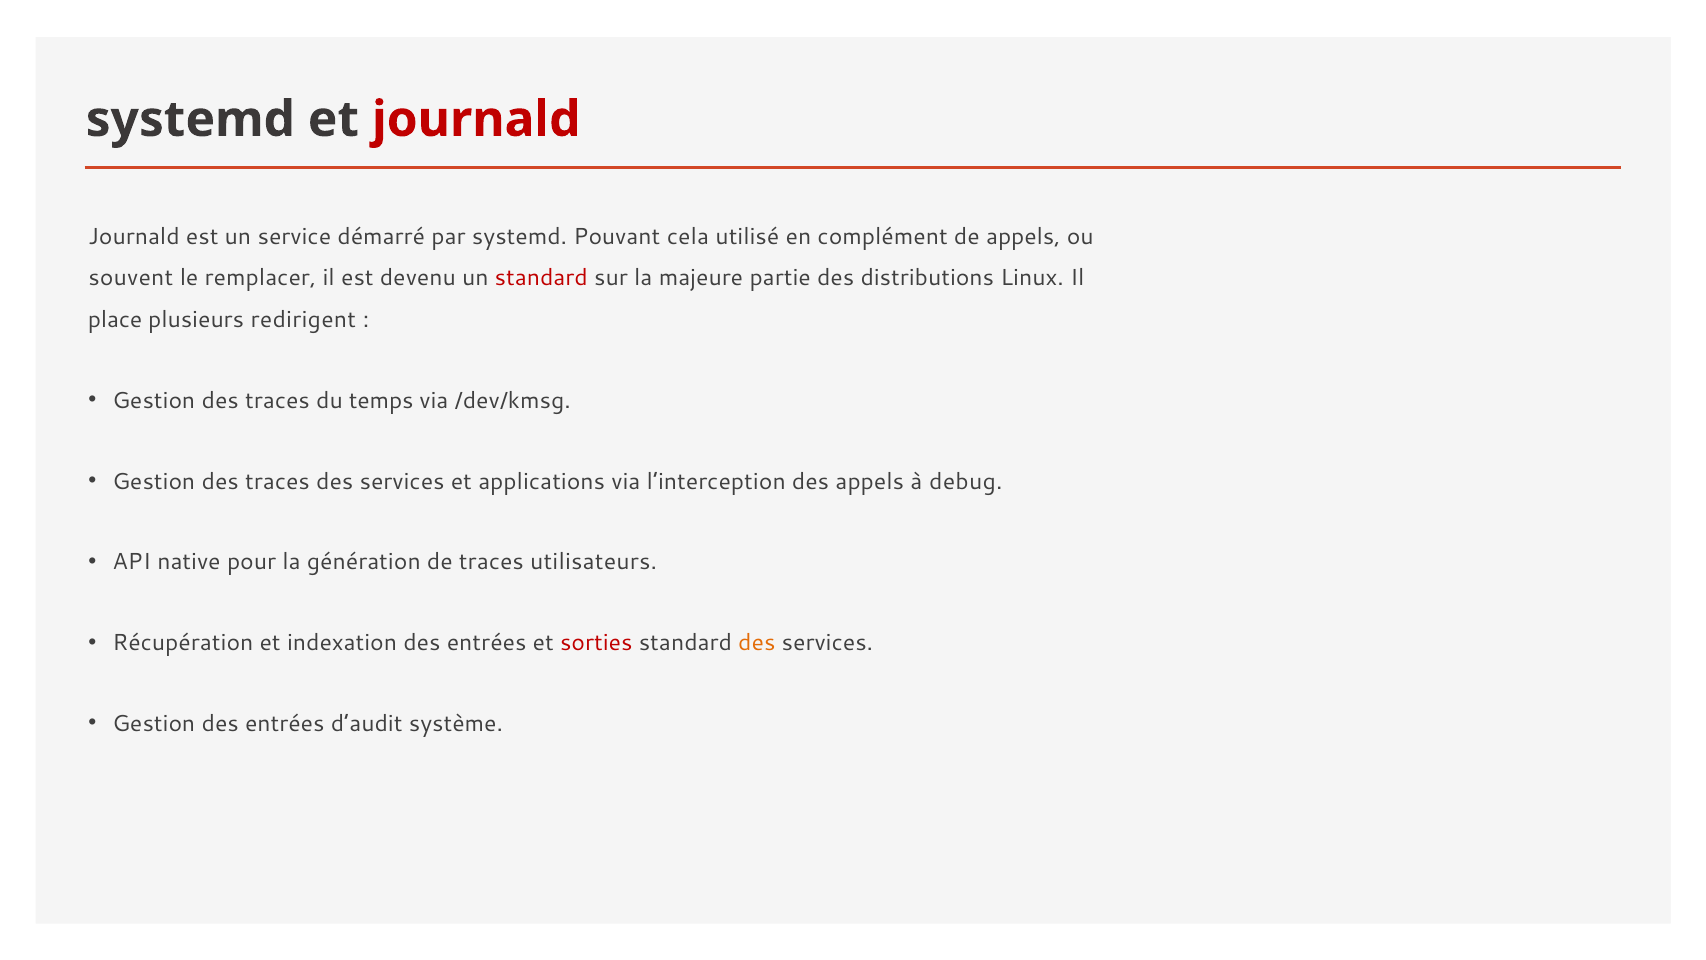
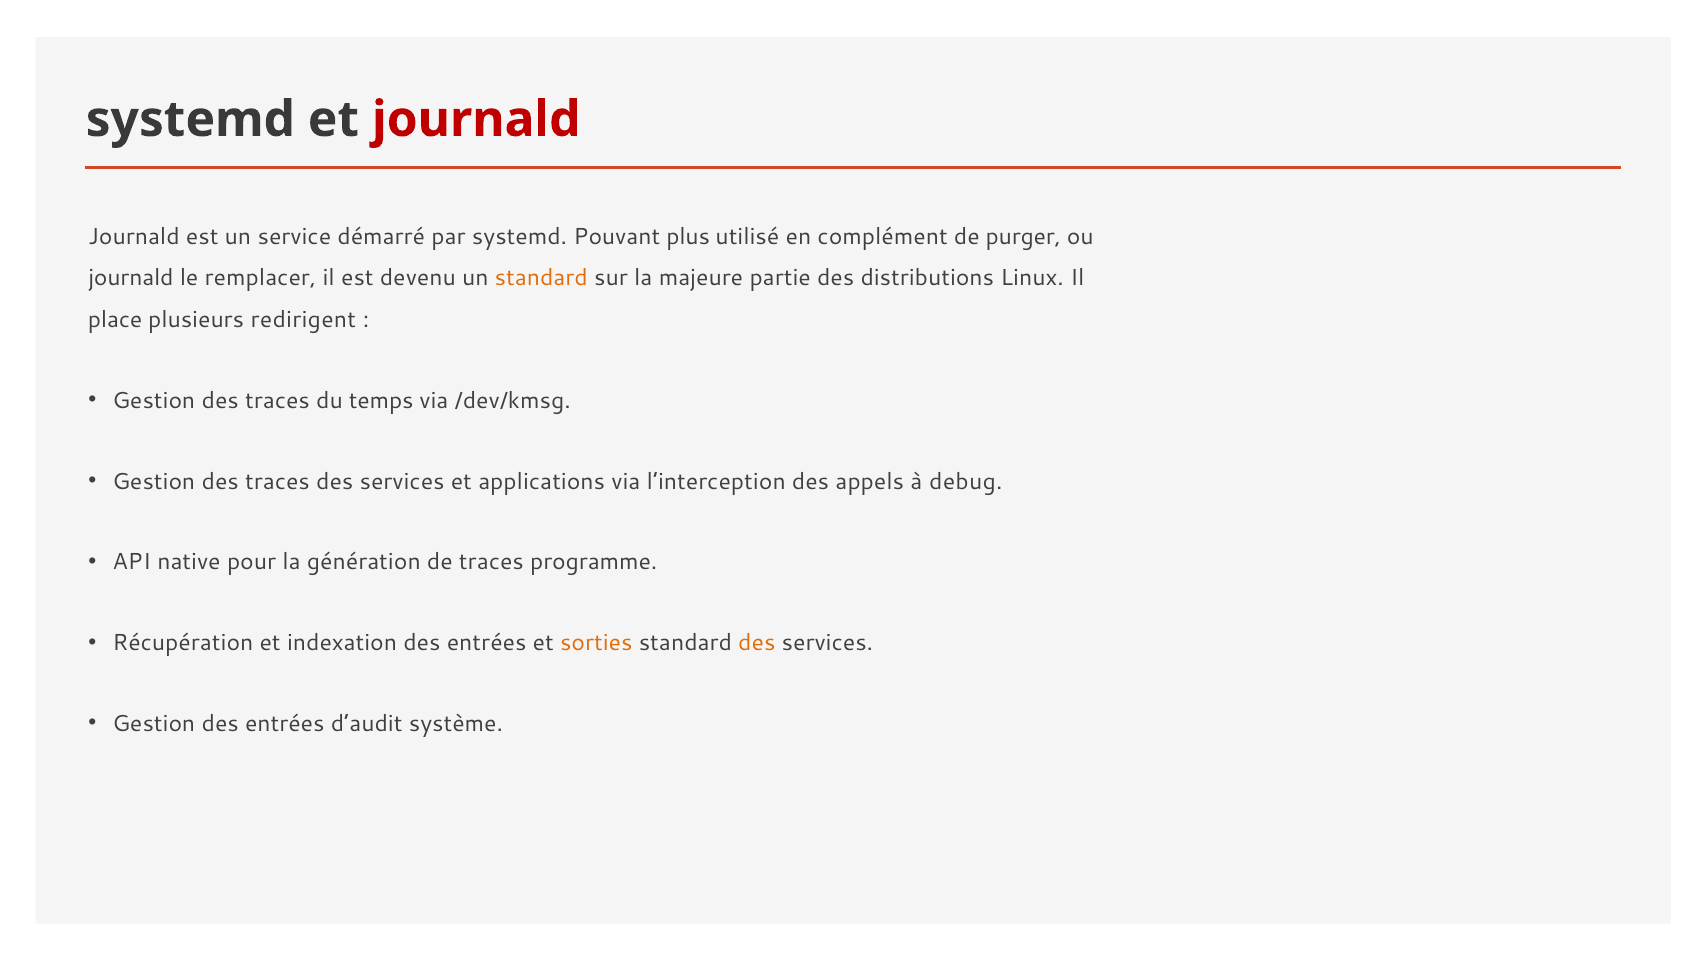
cela: cela -> plus (688, 237)
de appels: appels -> purger (1023, 237)
souvent: souvent -> journald (131, 278)
standard colour: red -> orange (541, 278)
utilisateurs: utilisateurs -> programme (594, 562)
sorties colour: red -> orange (596, 643)
